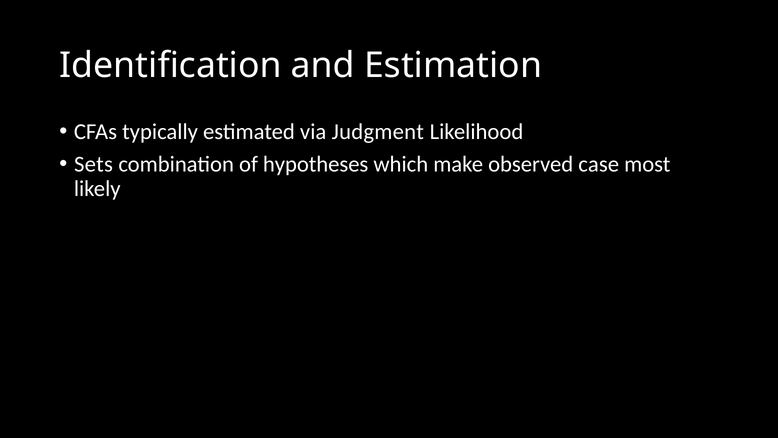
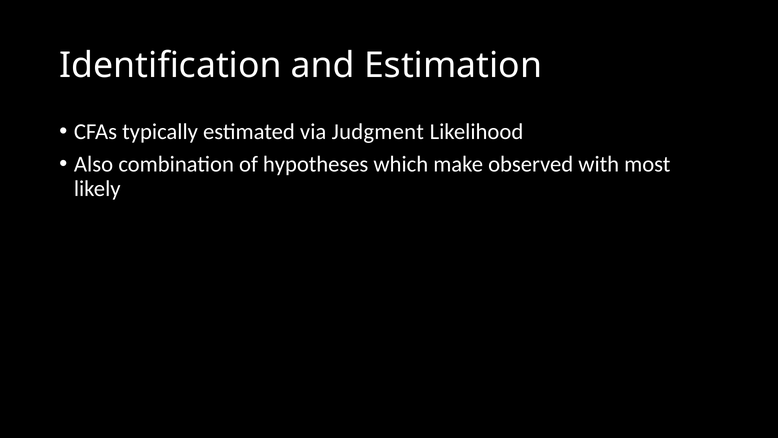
Sets: Sets -> Also (94, 164)
case: case -> with (599, 164)
